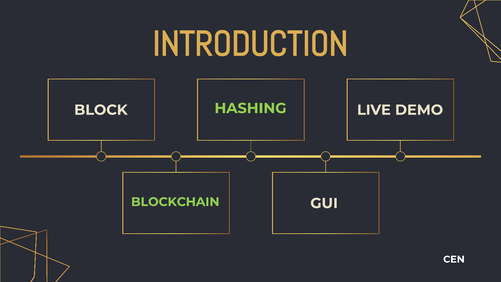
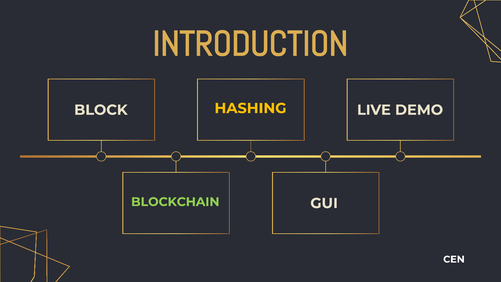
HASHING colour: light green -> yellow (250, 108)
